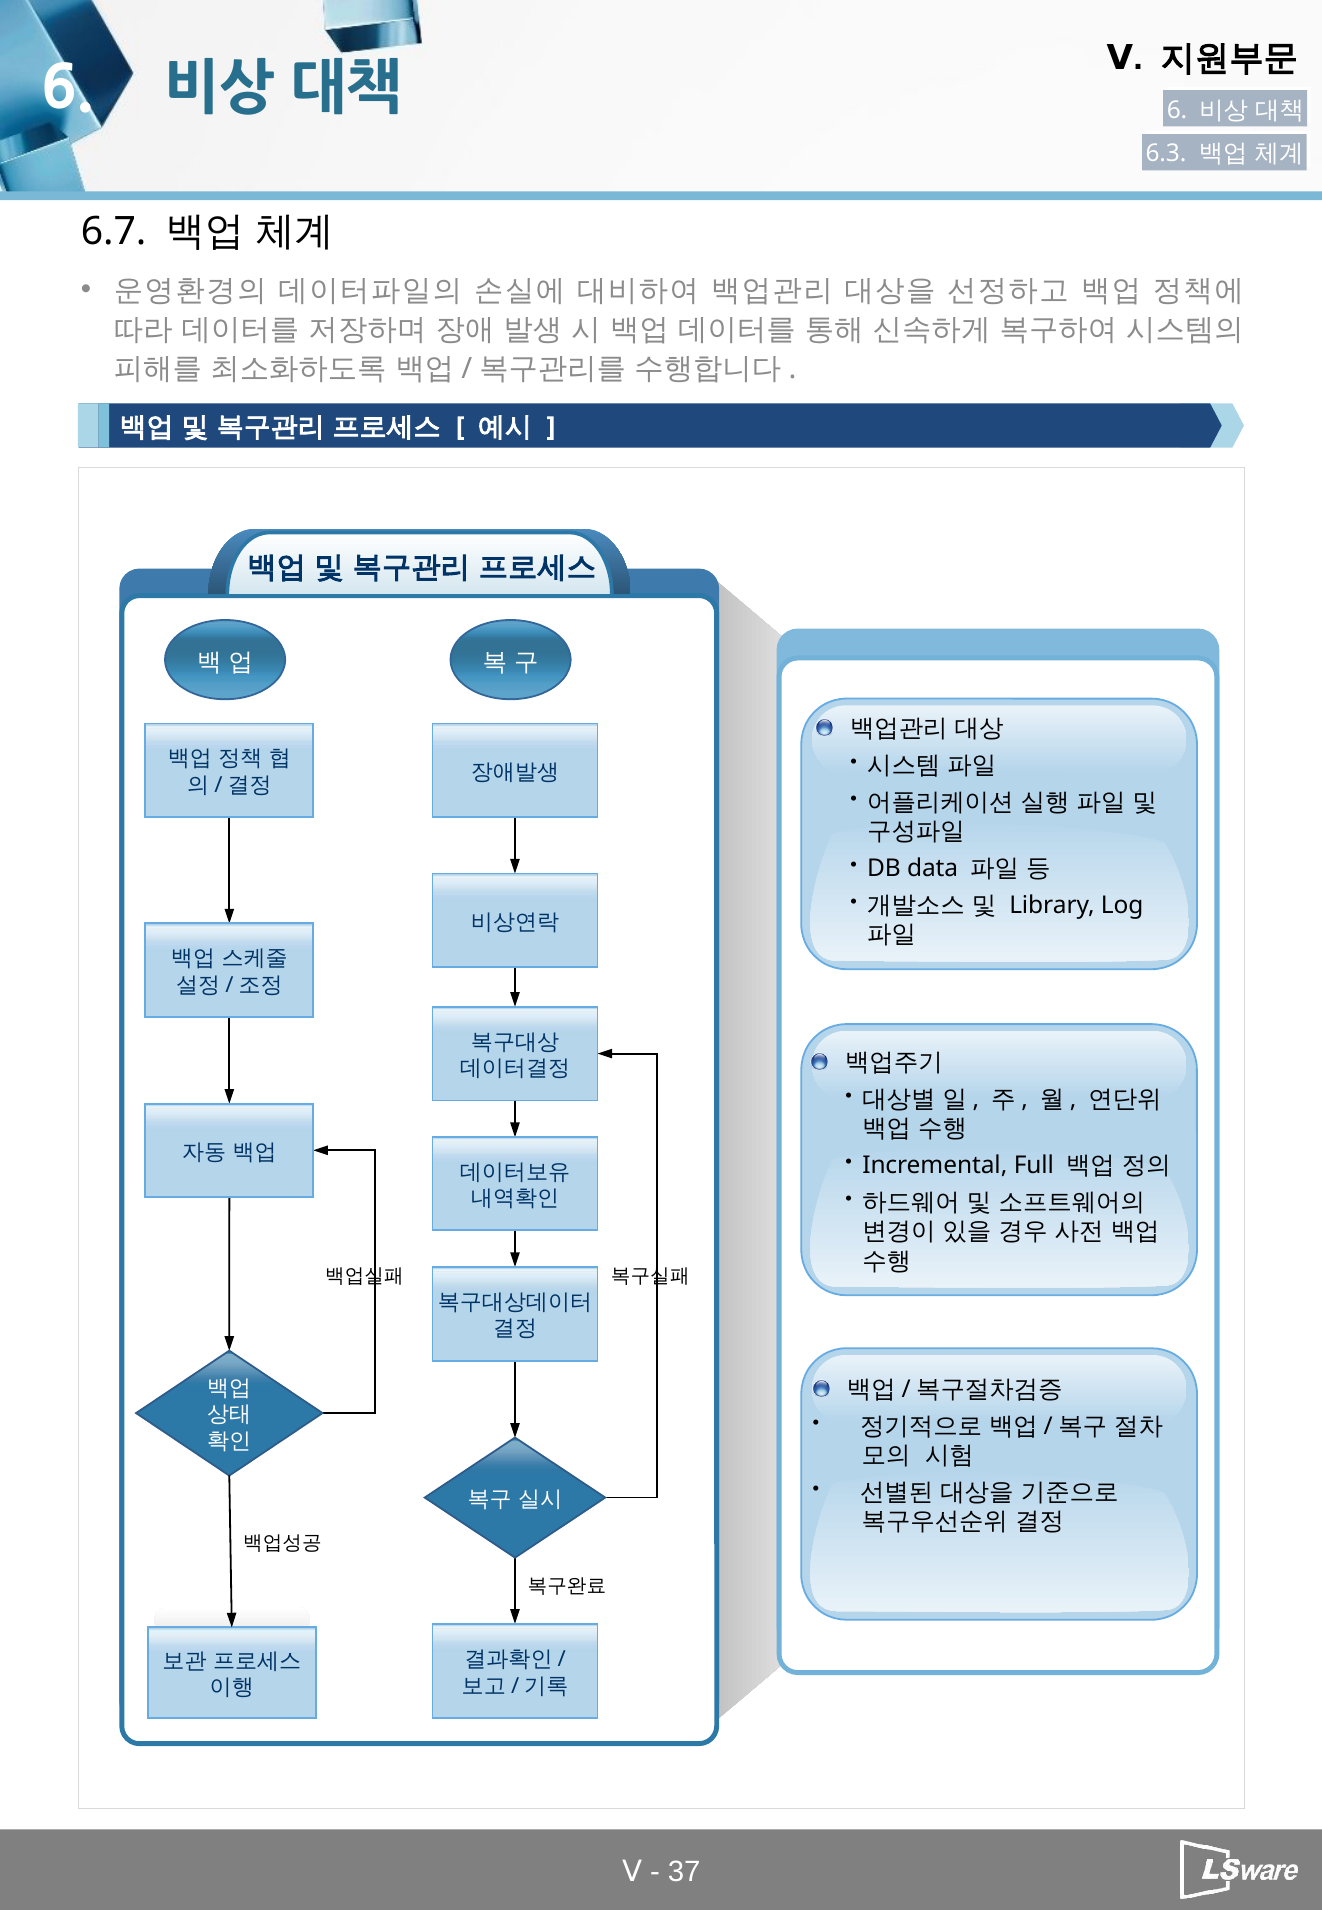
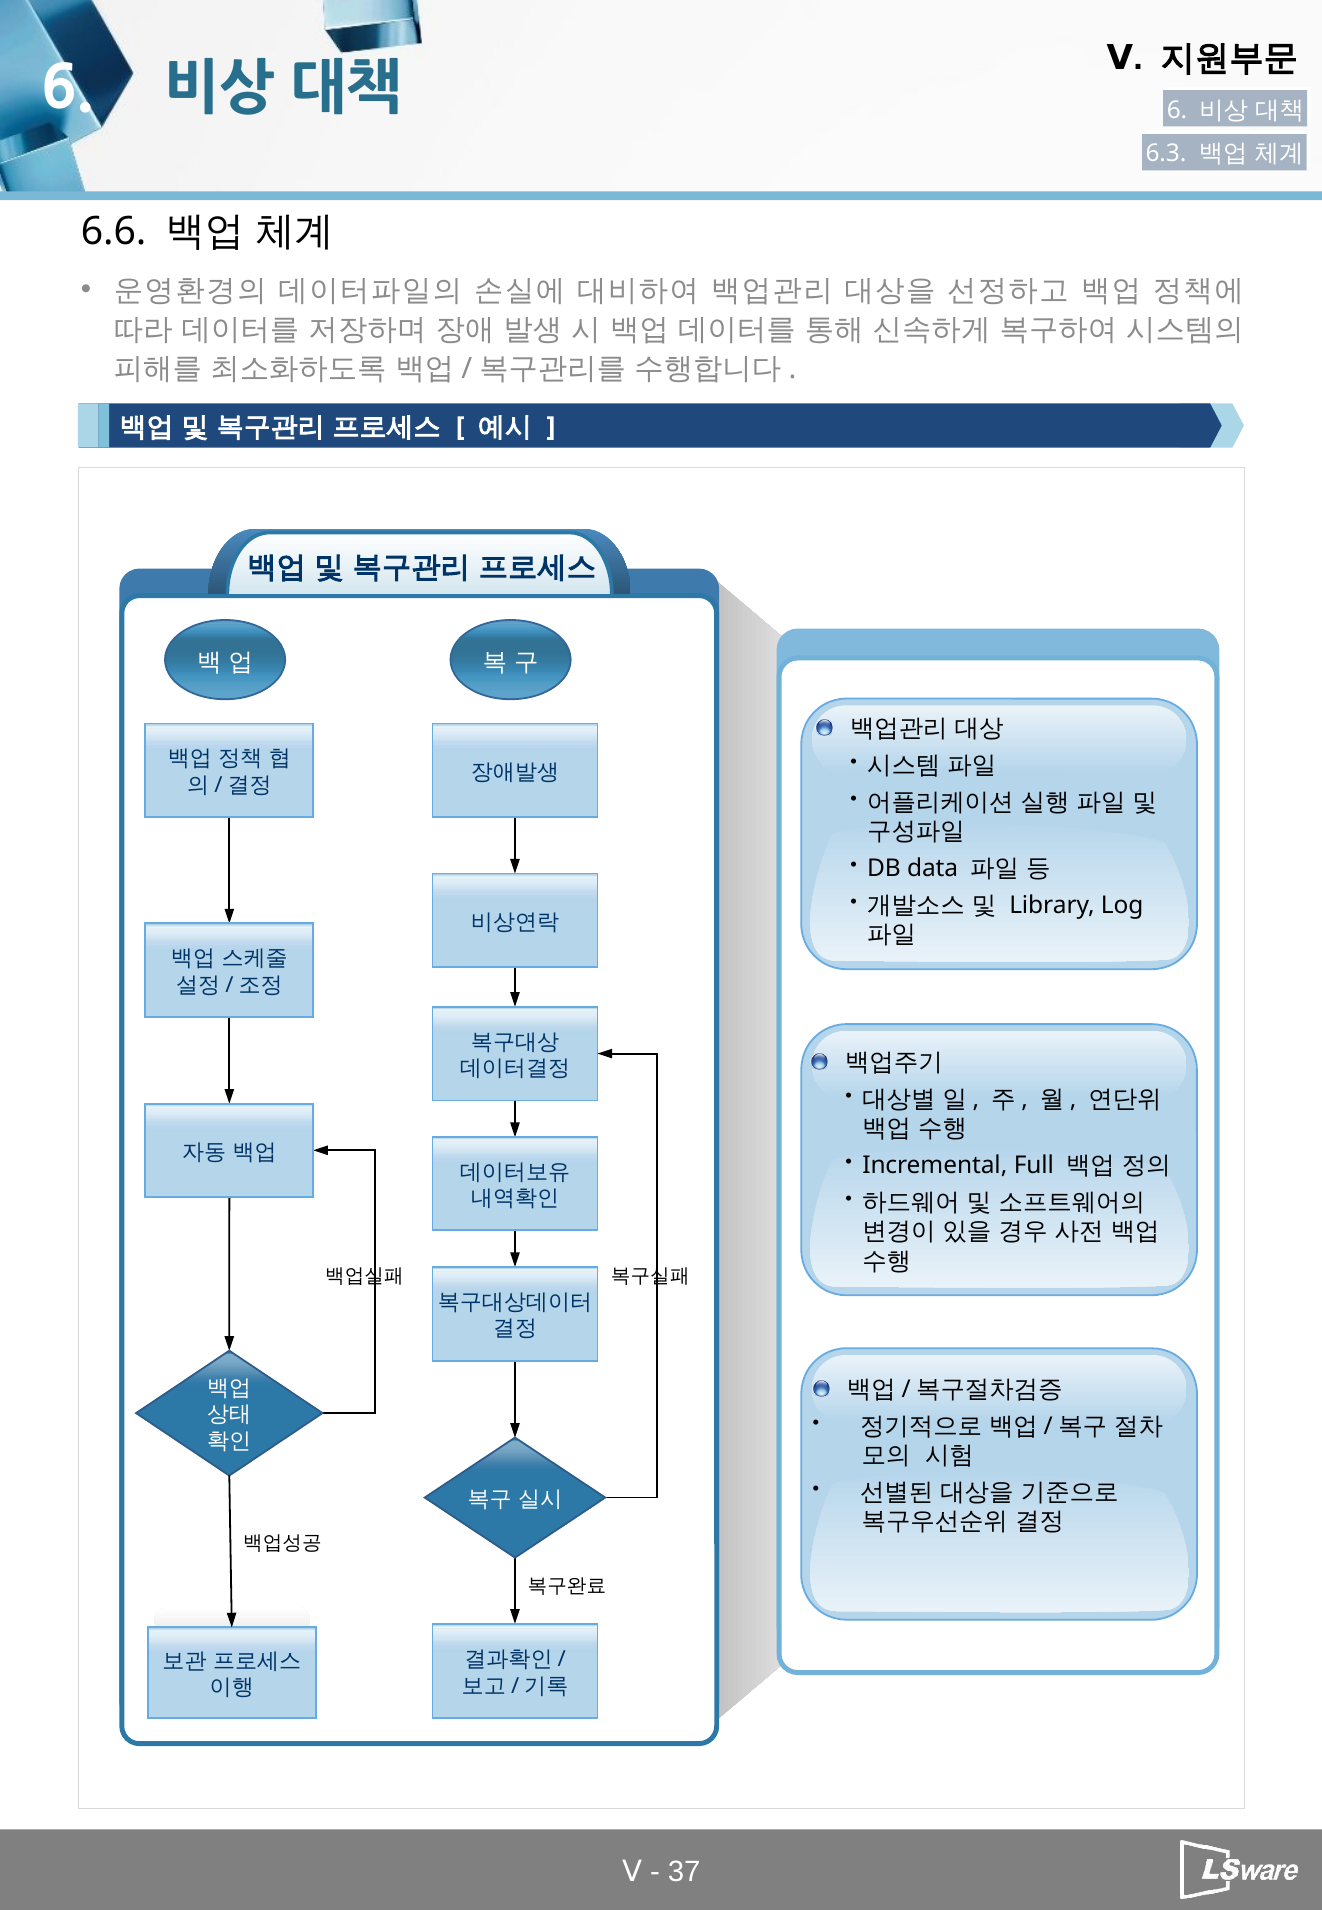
6.7: 6.7 -> 6.6 (114, 231)
